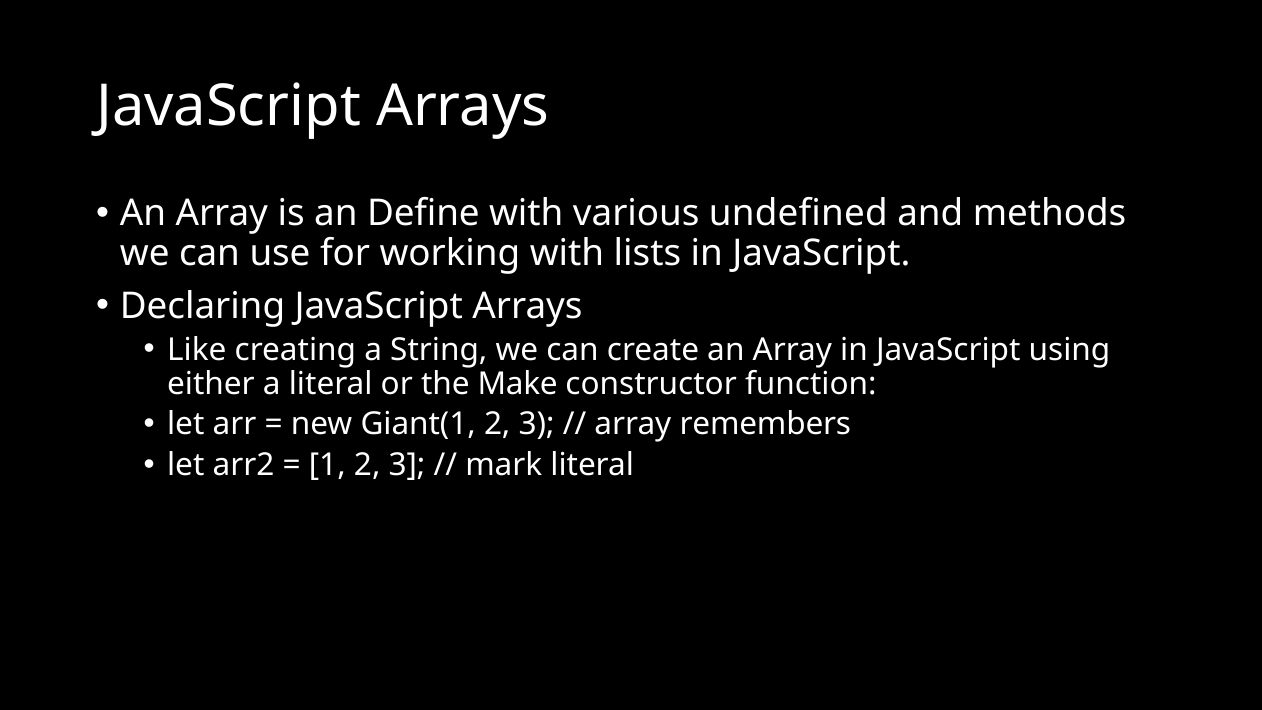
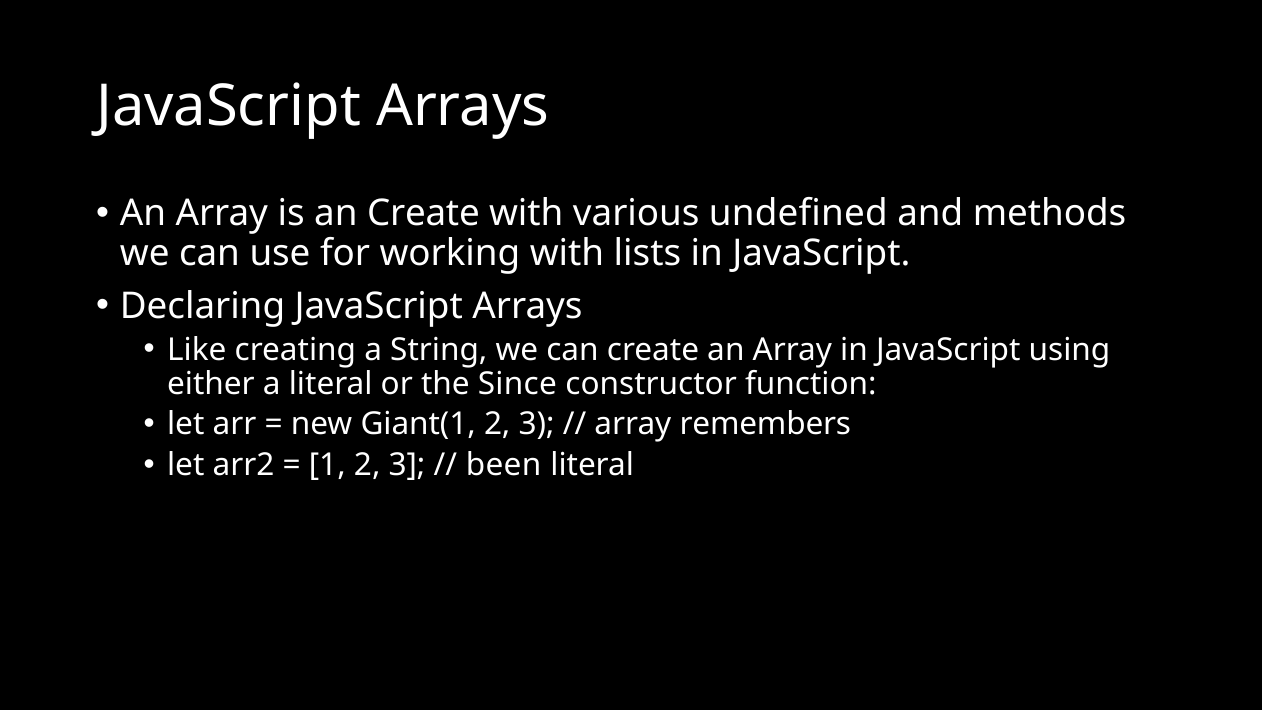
an Define: Define -> Create (423, 213)
Make: Make -> Since (517, 384)
mark: mark -> been (504, 465)
